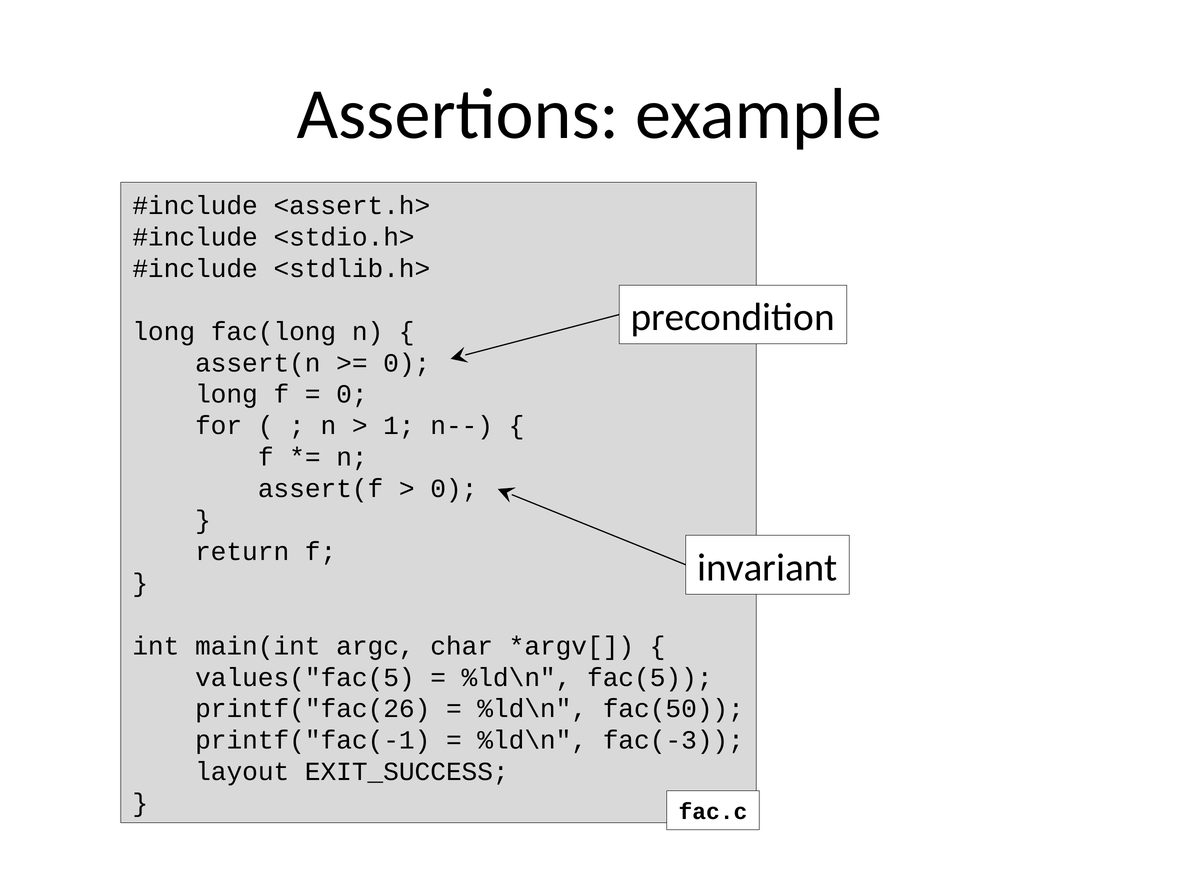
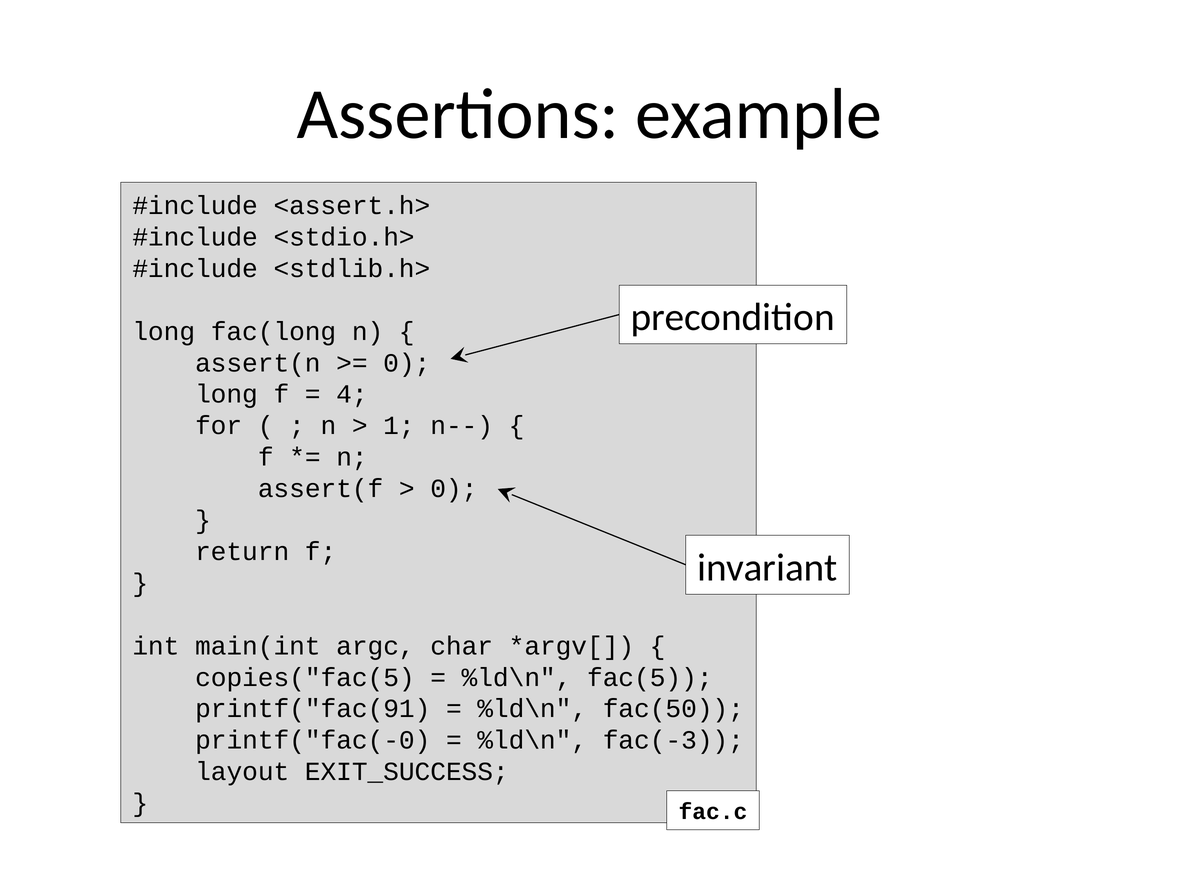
0: 0 -> 4 (352, 394)
values("fac(5: values("fac(5 -> copies("fac(5 (305, 677)
printf("fac(26: printf("fac(26 -> printf("fac(91 (313, 709)
printf("fac(-1: printf("fac(-1 -> printf("fac(-0 (313, 740)
